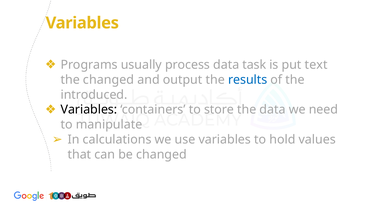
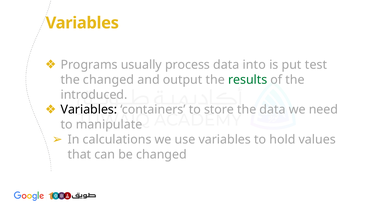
task: task -> into (254, 65)
text: text -> test (316, 65)
results colour: blue -> green (248, 80)
